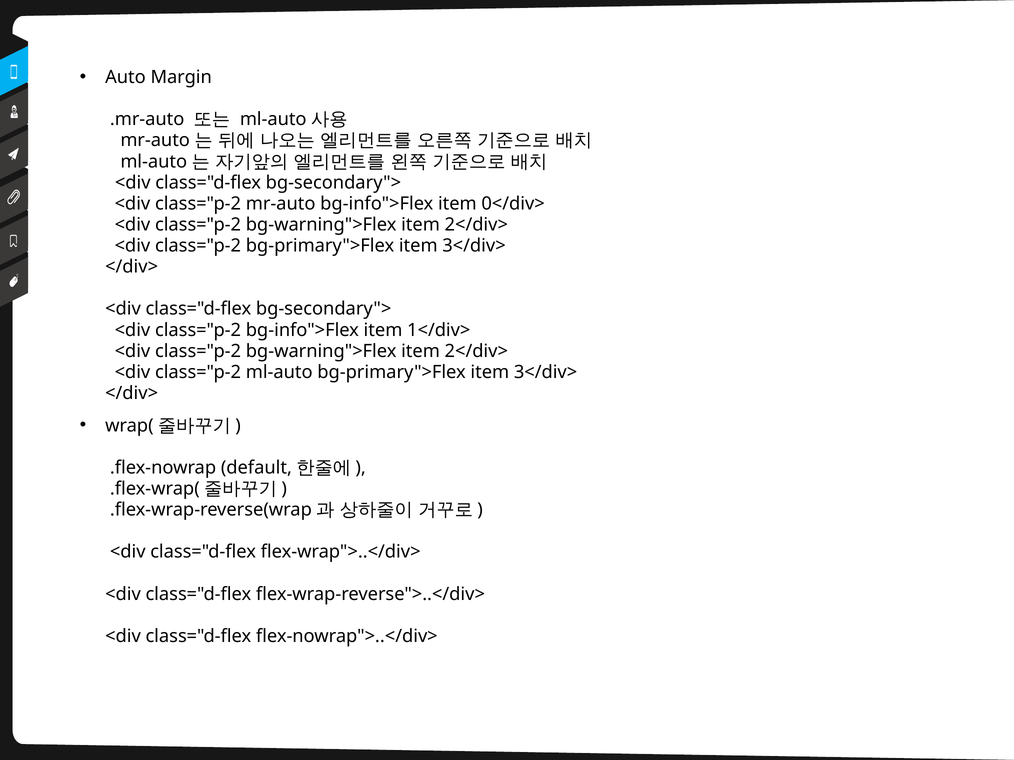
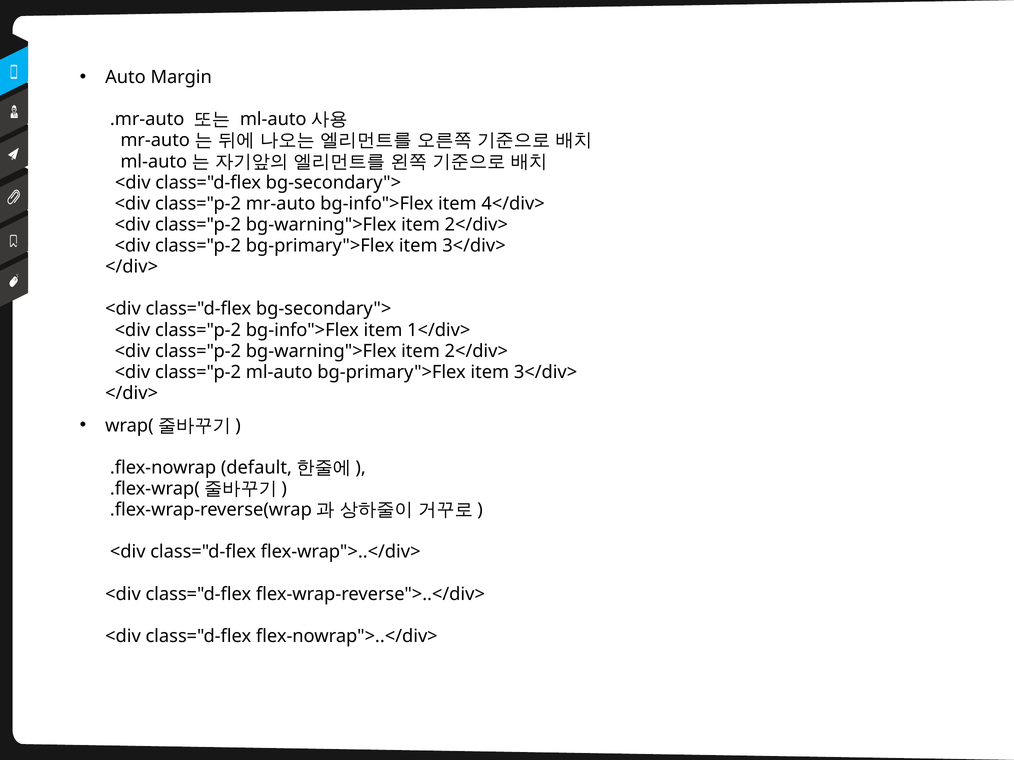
0</div>: 0</div> -> 4</div> (513, 204)
